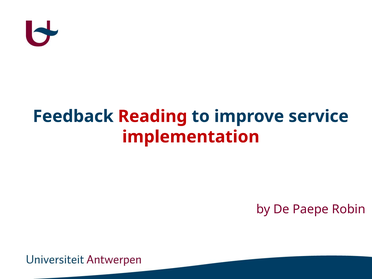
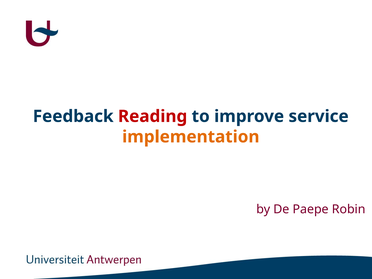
implementation colour: red -> orange (191, 137)
